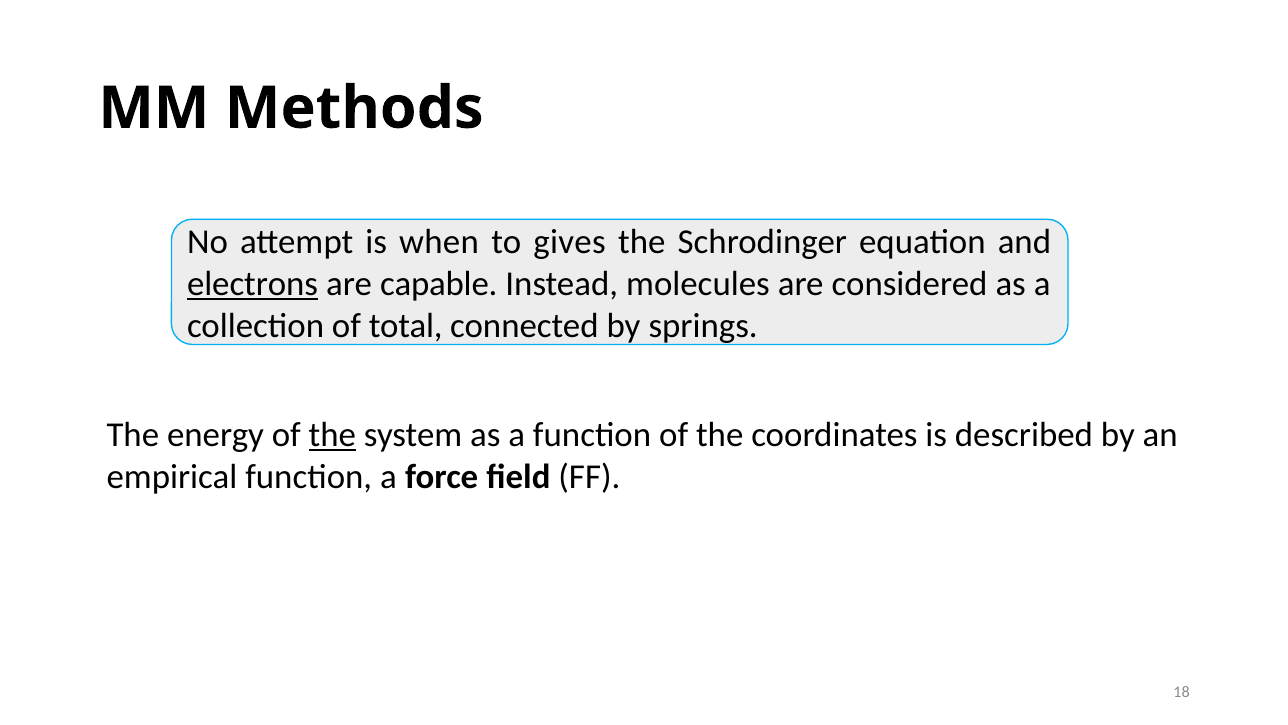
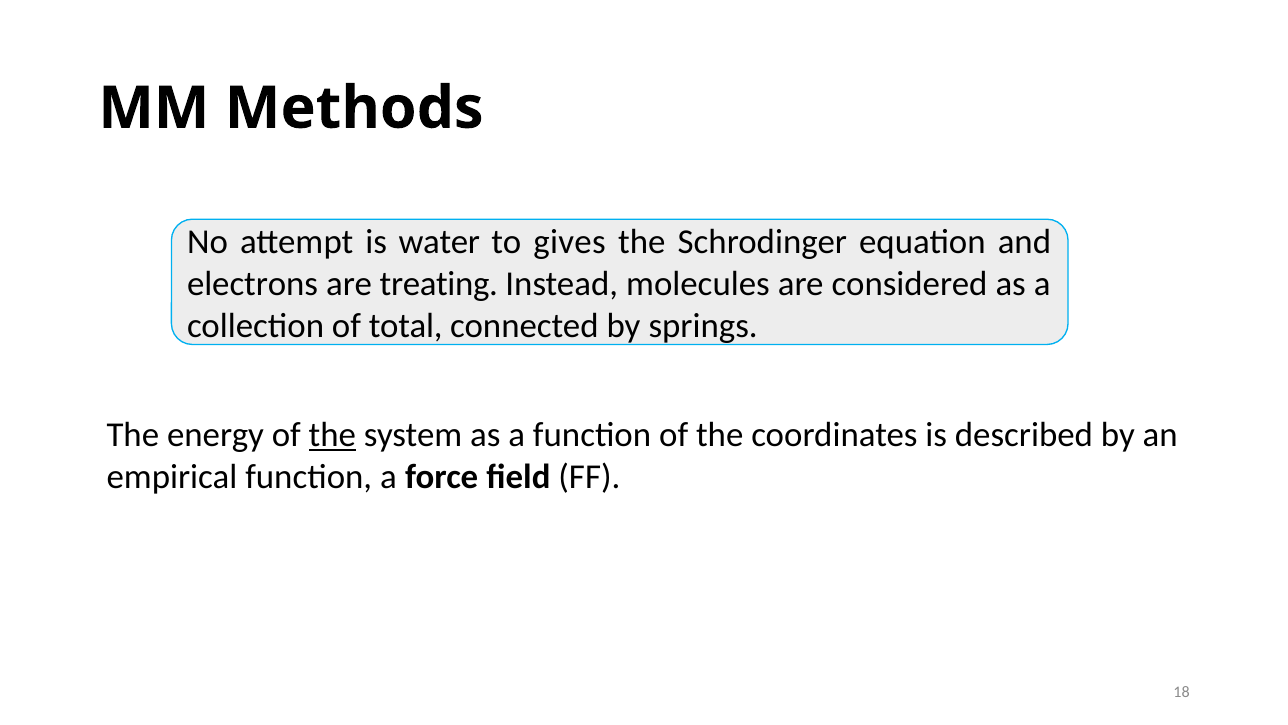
when: when -> water (439, 242)
electrons underline: present -> none (253, 284)
capable: capable -> treating (439, 284)
